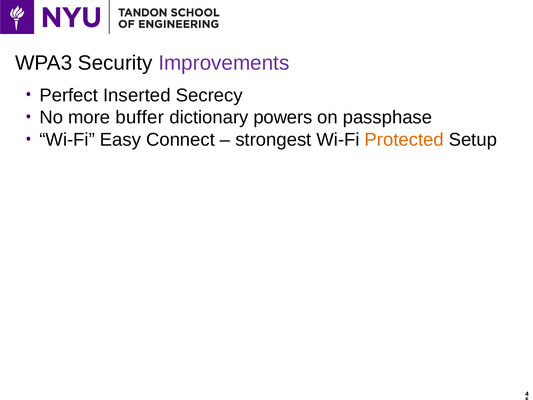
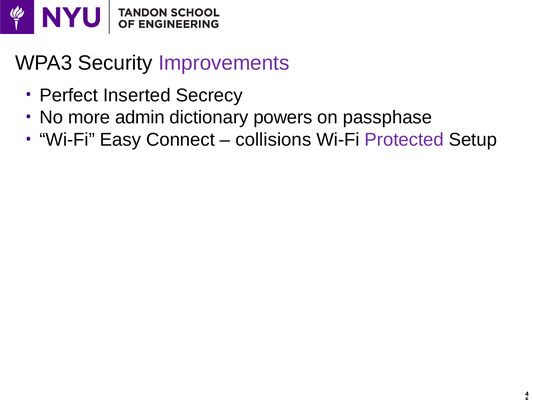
buffer: buffer -> admin (140, 117)
strongest: strongest -> collisions (273, 140)
Protected colour: orange -> purple (404, 140)
